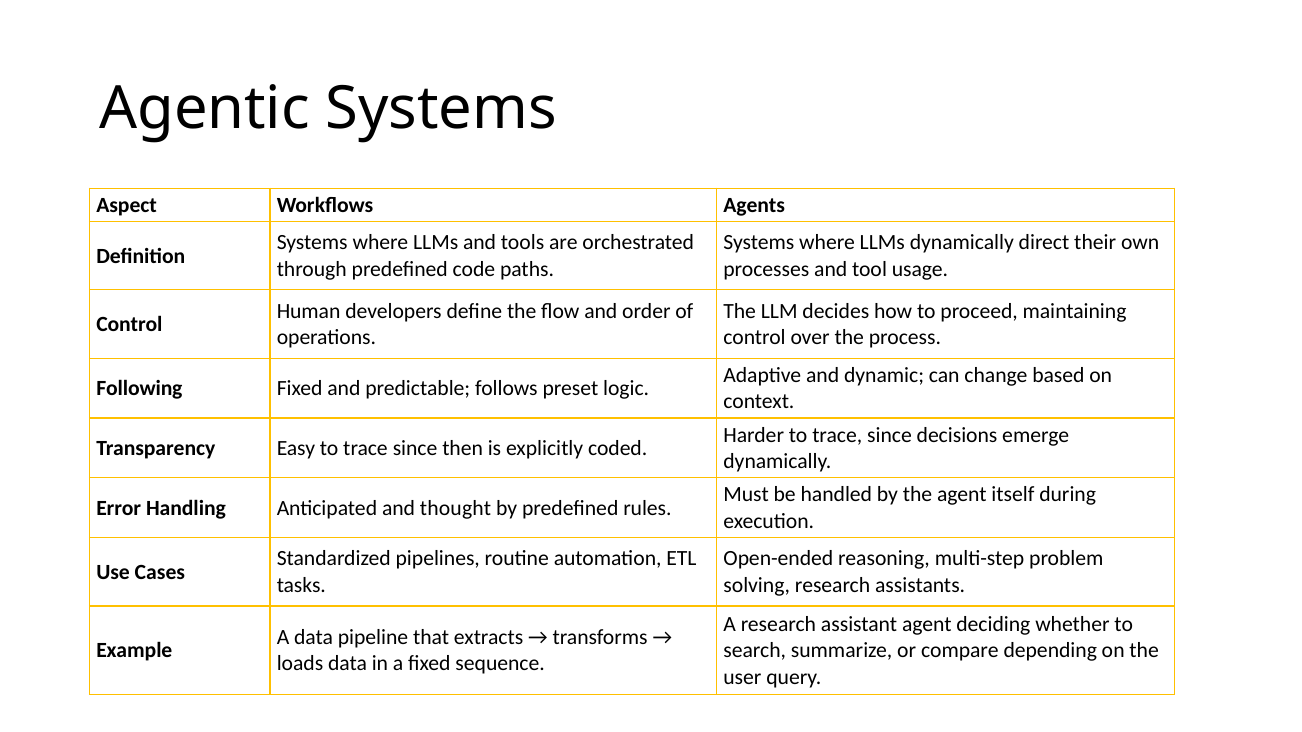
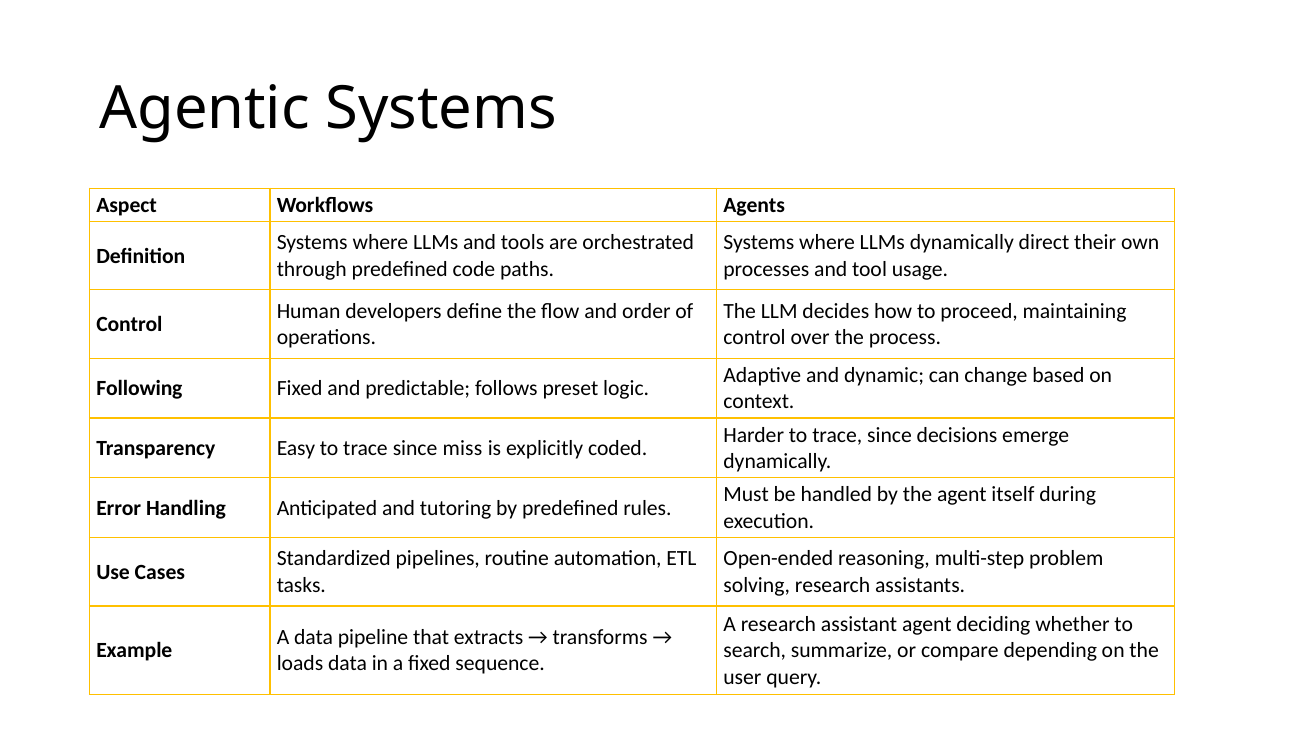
then: then -> miss (462, 448)
thought: thought -> tutoring (456, 508)
